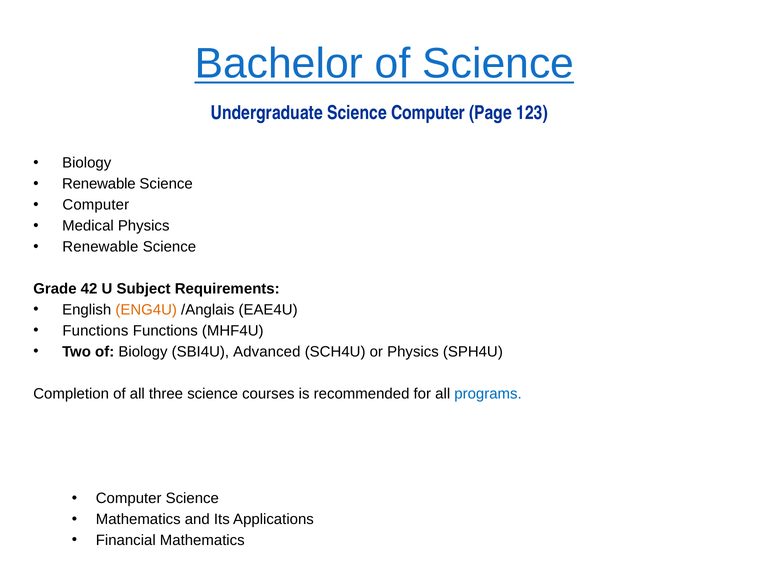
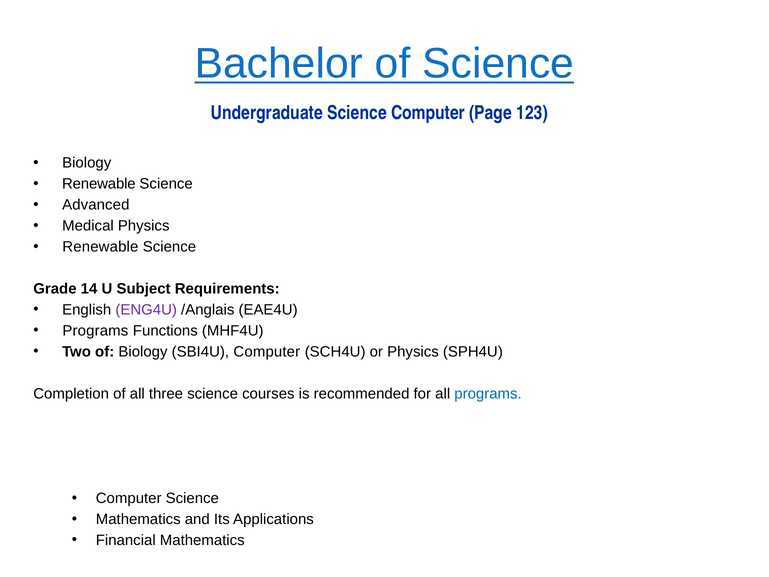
Computer: Computer -> Advanced (96, 205)
42: 42 -> 14 (89, 289)
ENG4U colour: orange -> purple (146, 310)
Functions: Functions -> Programs (95, 331)
SBI4U Advanced: Advanced -> Computer (267, 352)
